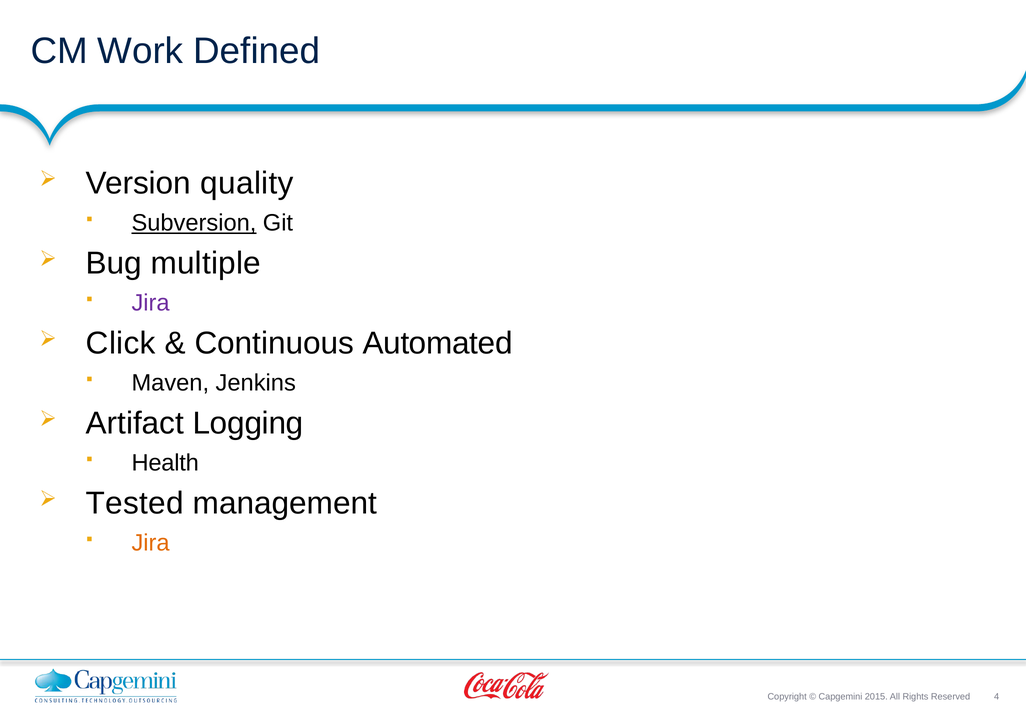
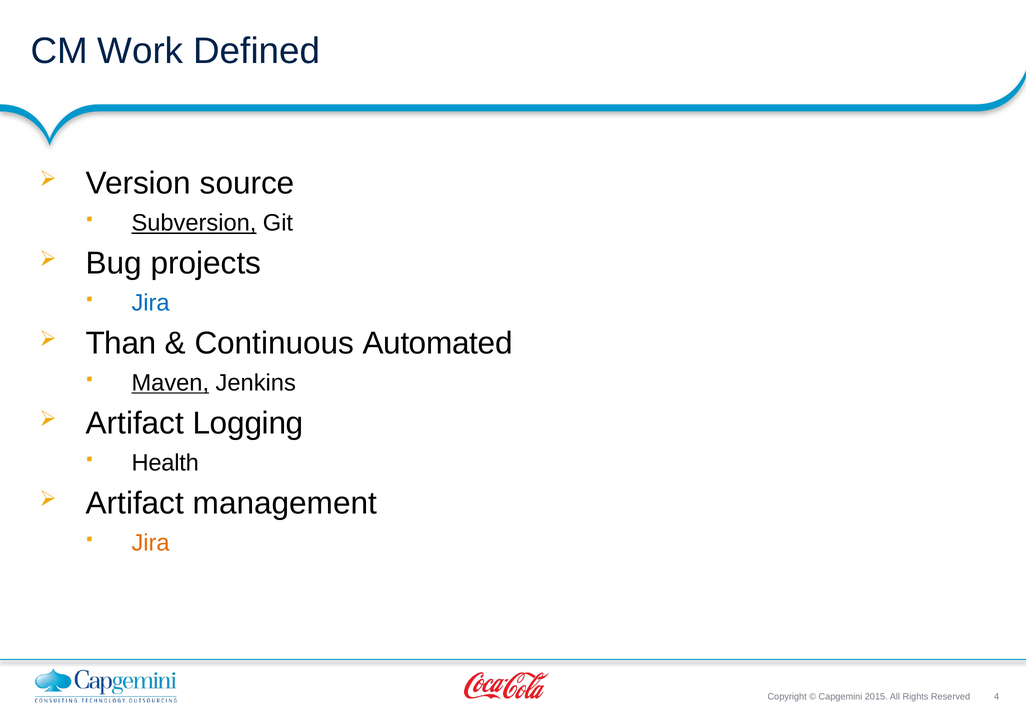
quality: quality -> source (247, 183)
multiple: multiple -> projects (206, 263)
Jira colour: purple -> blue (151, 303)
Click: Click -> Than (121, 343)
Maven underline: none -> present (170, 382)
Tested: Tested -> Artifact (135, 503)
